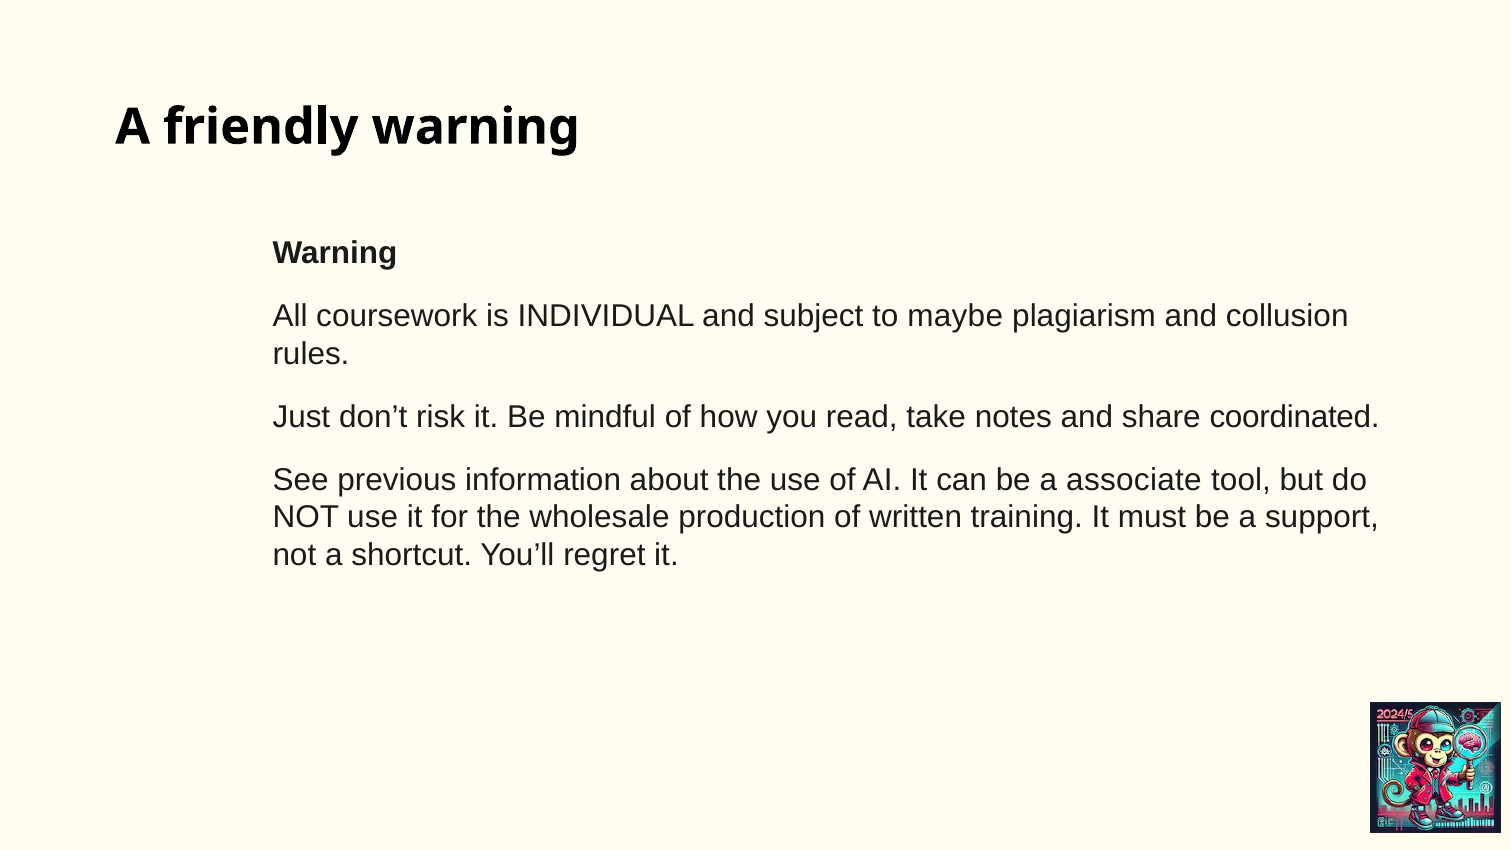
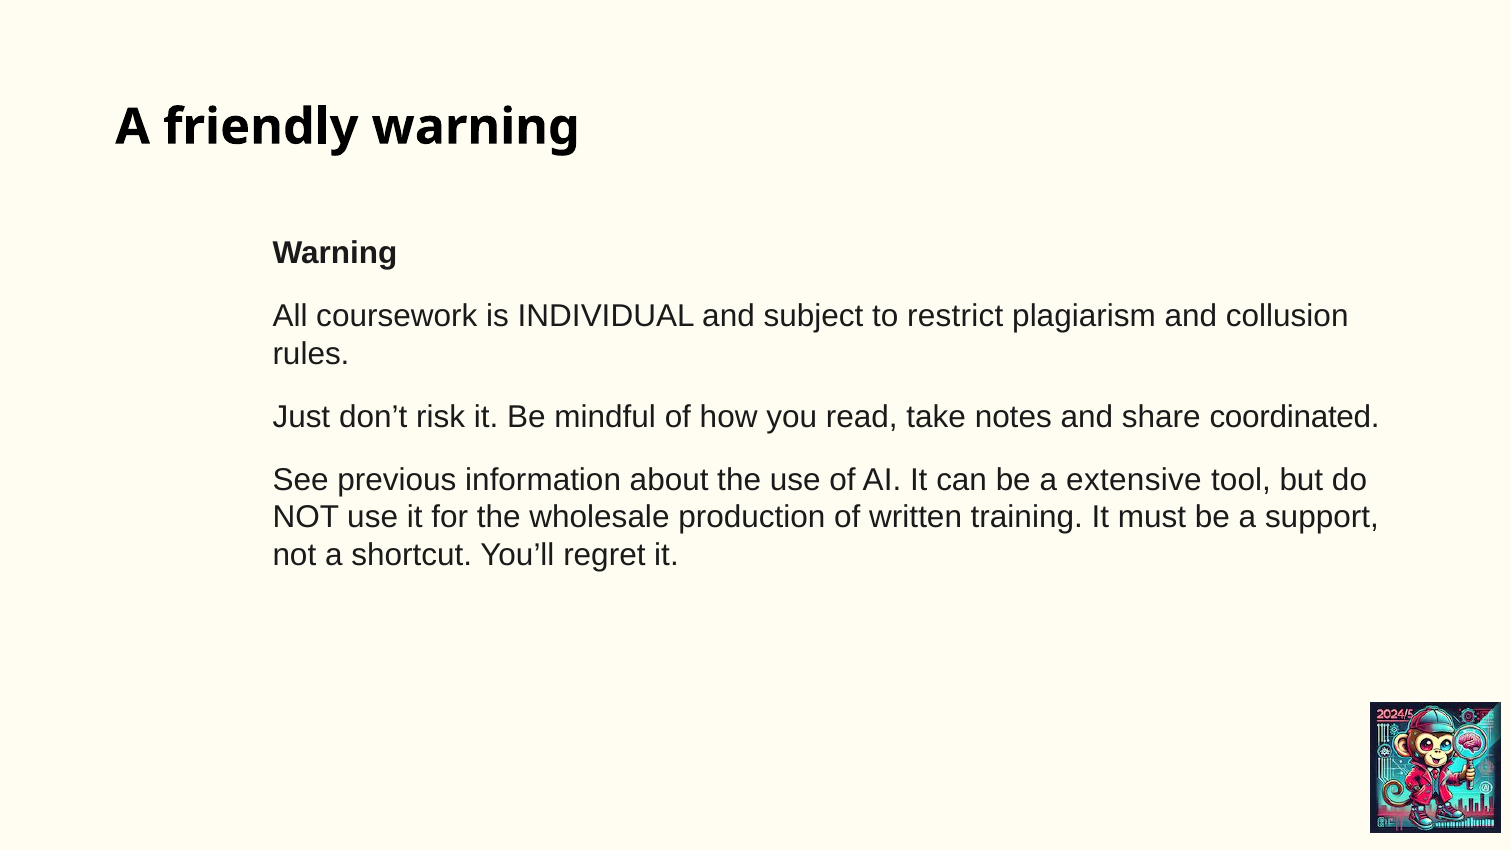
maybe: maybe -> restrict (955, 316)
associate: associate -> extensive (1134, 480)
